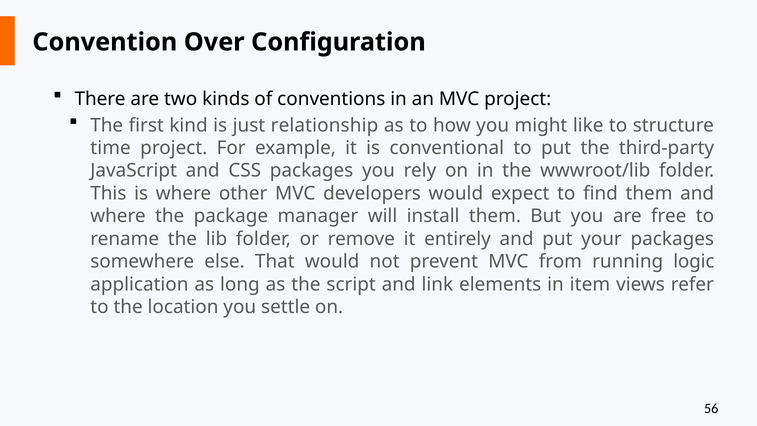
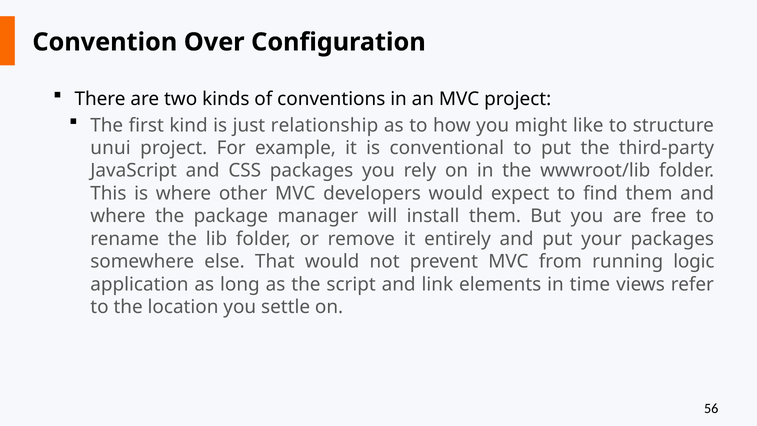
time: time -> unui (111, 148)
item: item -> time (590, 284)
